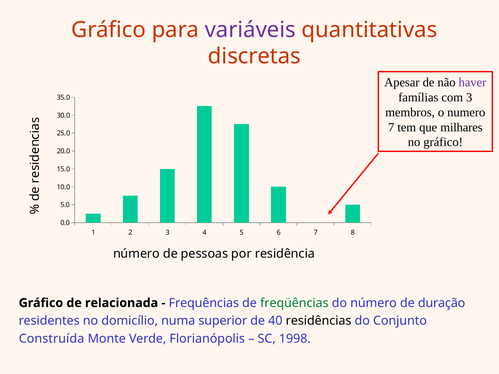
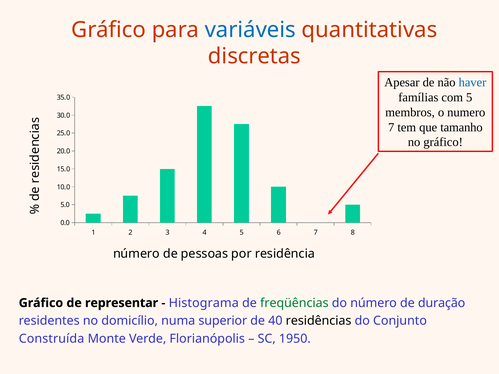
variáveis colour: purple -> blue (250, 30)
haver colour: purple -> blue (472, 82)
com 3: 3 -> 5 (469, 97)
milhares: milhares -> tamanho (461, 127)
relacionada: relacionada -> representar (122, 303)
Frequências: Frequências -> Histograma (204, 303)
1998: 1998 -> 1950 (295, 339)
